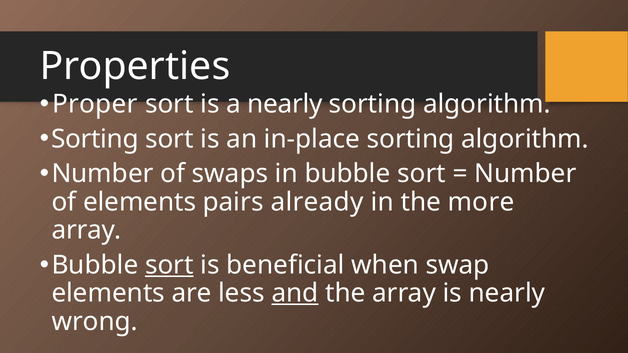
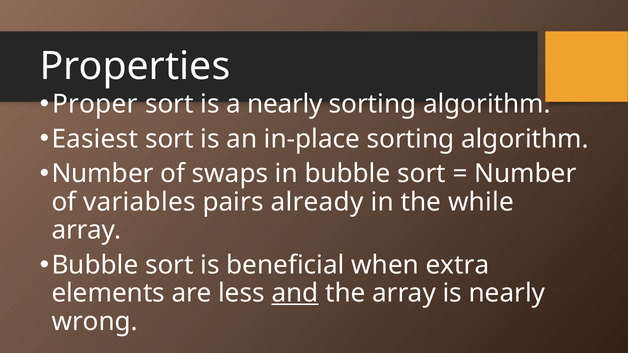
Sorting: Sorting -> Easiest (95, 139)
of elements: elements -> variables (139, 202)
more: more -> while (481, 202)
sort underline: present -> none (169, 265)
swap: swap -> extra (457, 265)
